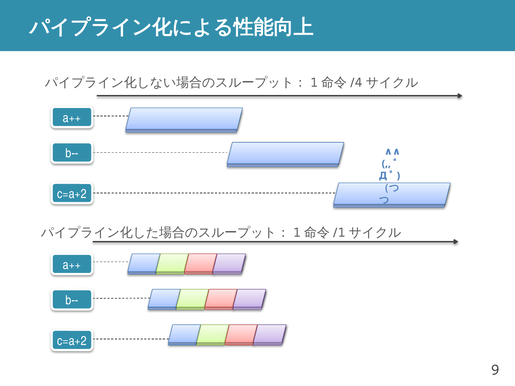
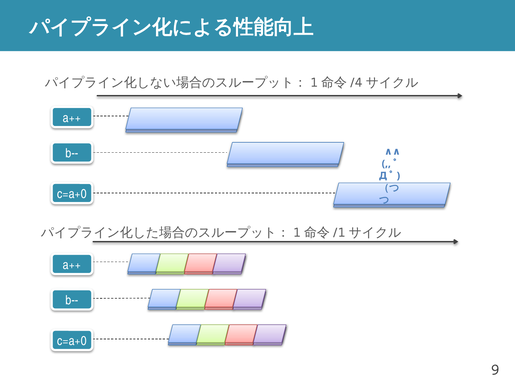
c=a+2: c=a+2 -> c=a+0 (72, 194)
c=a+2: c=a+2 -> c=a+0 (72, 341)
